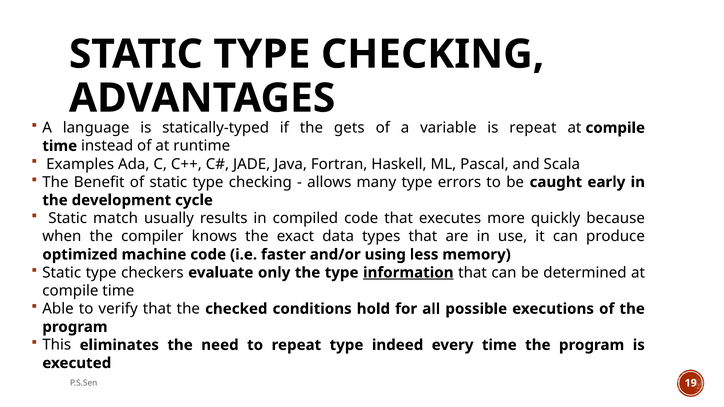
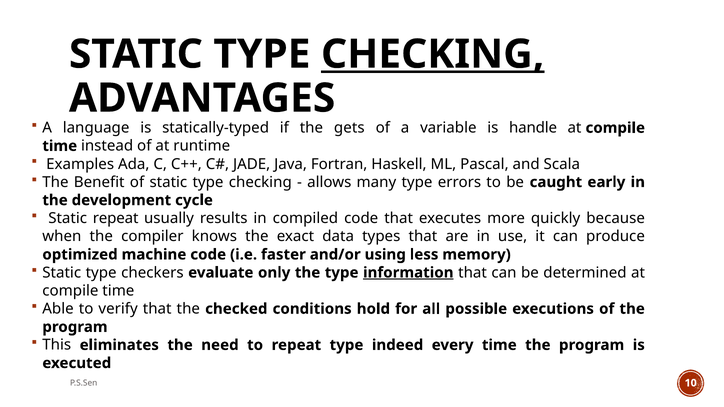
CHECKING underline: none -> present (433, 54)
is repeat: repeat -> handle (533, 128)
Static match: match -> repeat (116, 218)
19: 19 -> 10 (691, 383)
